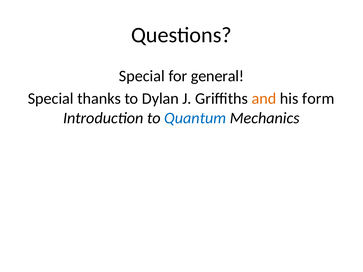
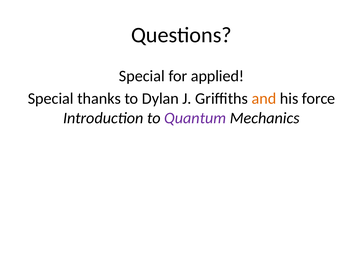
general: general -> applied (218, 76)
form: form -> force (319, 99)
Quantum colour: blue -> purple (195, 118)
